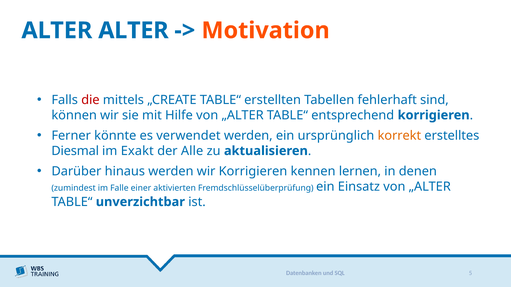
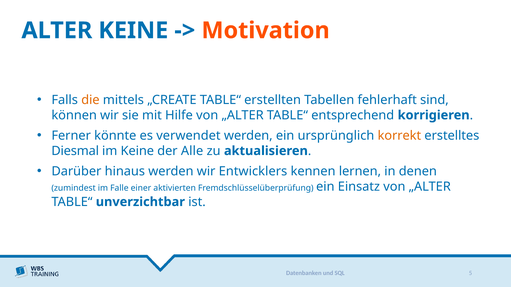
ALTER ALTER: ALTER -> KEINE (133, 31)
die colour: red -> orange (90, 100)
im Exakt: Exakt -> Keine (137, 151)
wir Korrigieren: Korrigieren -> Entwicklers (253, 172)
